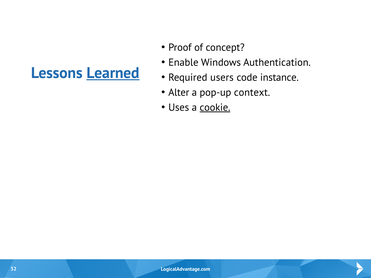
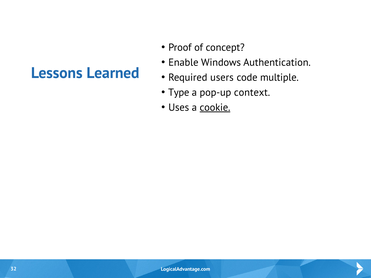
Learned underline: present -> none (113, 73)
instance: instance -> multiple (279, 77)
Alter: Alter -> Type (179, 92)
